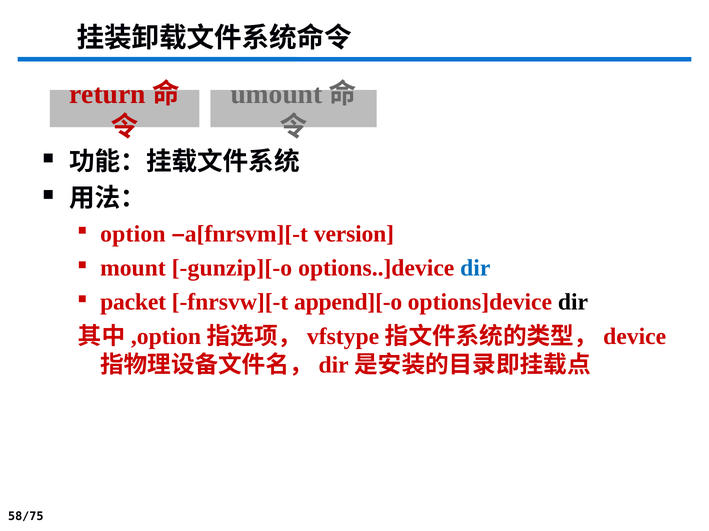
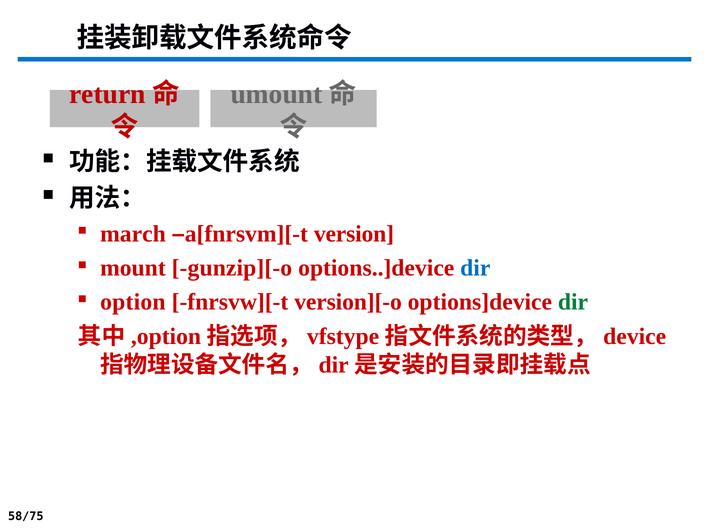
option: option -> march (133, 234)
packet: packet -> option (133, 303)
append][-o: append][-o -> version][-o (348, 303)
dir colour: black -> green (573, 303)
